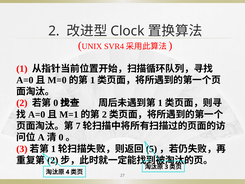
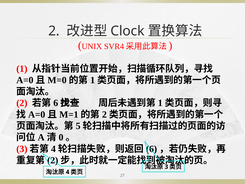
0: 0 -> 6 (56, 103)
7: 7 -> 5 (78, 126)
1: 1 -> 4 (53, 149)
5: 5 -> 6 (151, 149)
